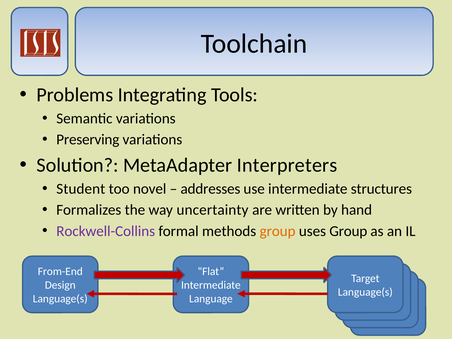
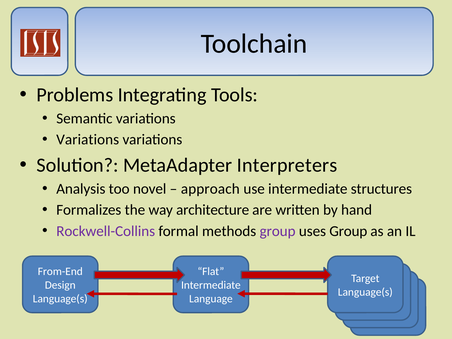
Preserving: Preserving -> Variations (88, 140)
Student: Student -> Analysis (81, 189)
addresses: addresses -> approach (210, 189)
uncertainty: uncertainty -> architecture (213, 210)
group colour: orange -> purple (278, 231)
